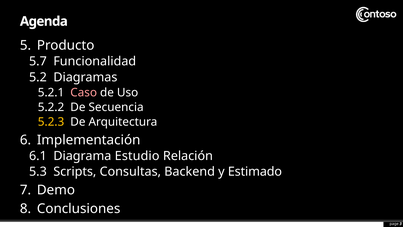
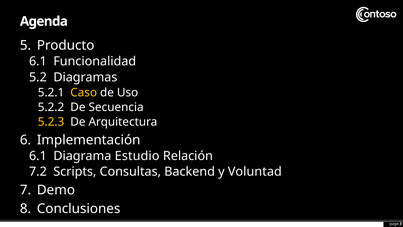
5.7: 5.7 -> 6.1 (38, 61)
Caso colour: pink -> yellow (84, 92)
5.3: 5.3 -> 7.2 (38, 172)
Estimado: Estimado -> Voluntad (255, 172)
